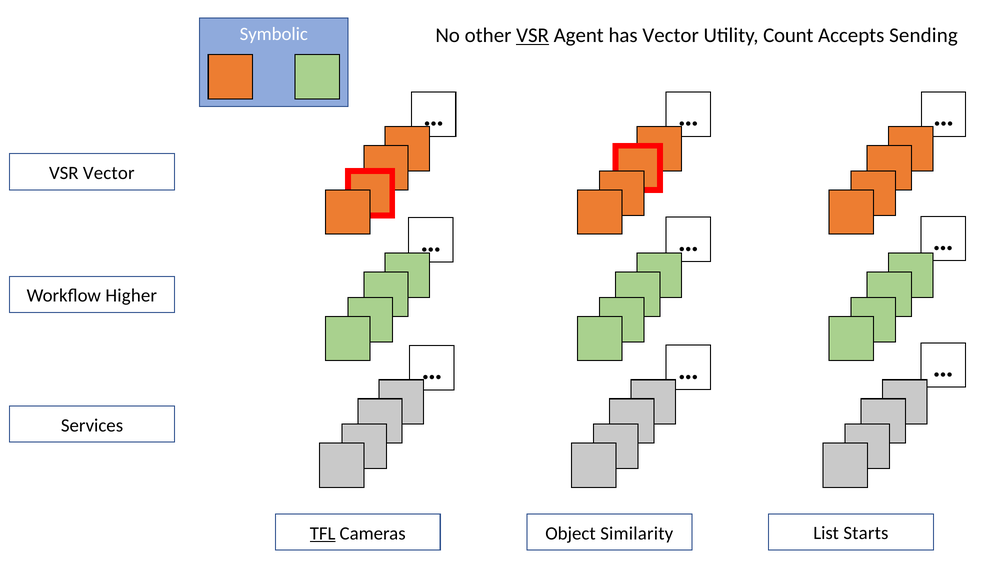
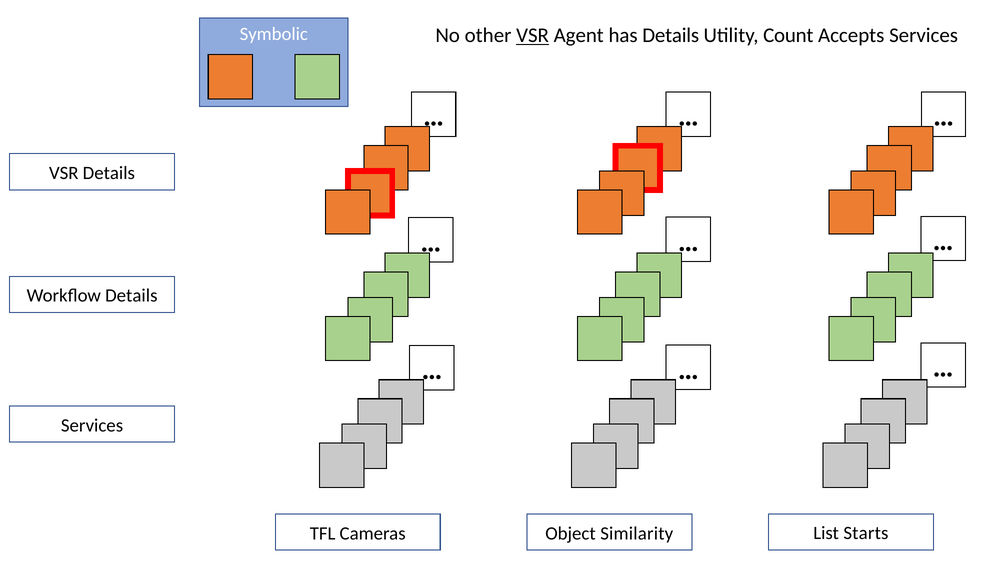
has Vector: Vector -> Details (671, 36)
Accepts Sending: Sending -> Services (924, 36)
VSR Vector: Vector -> Details (109, 173)
Workflow Higher: Higher -> Details (131, 296)
TFL underline: present -> none (323, 534)
